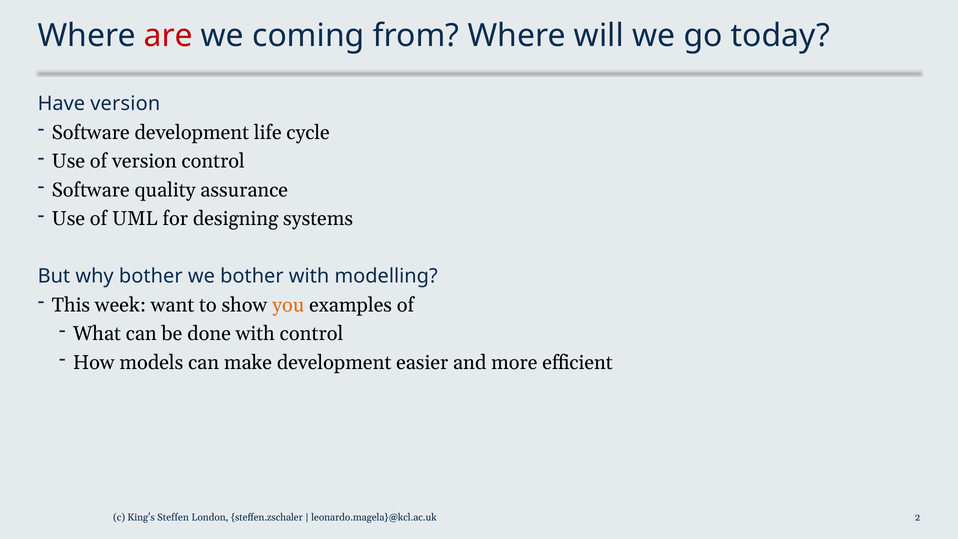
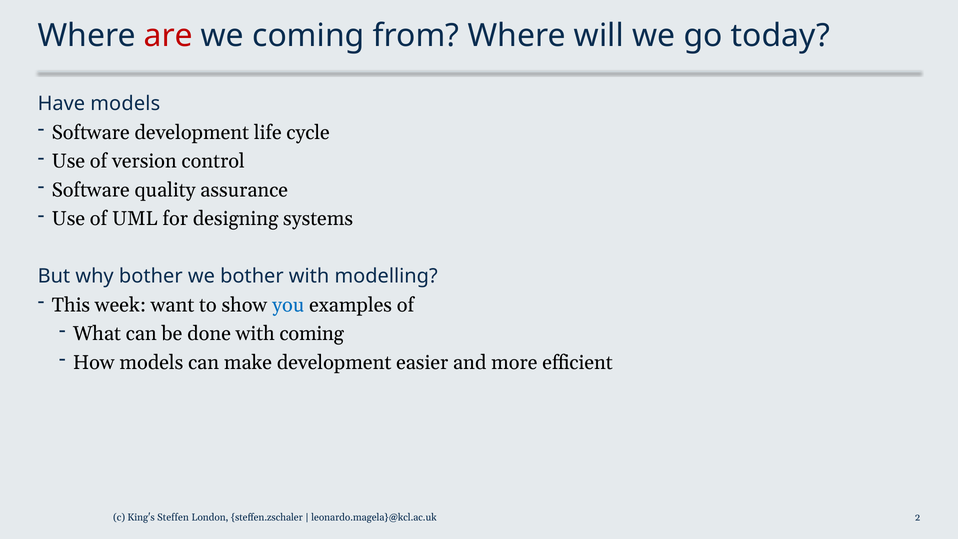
Have version: version -> models (125, 104)
you colour: orange -> blue (288, 305)
with control: control -> coming (312, 334)
